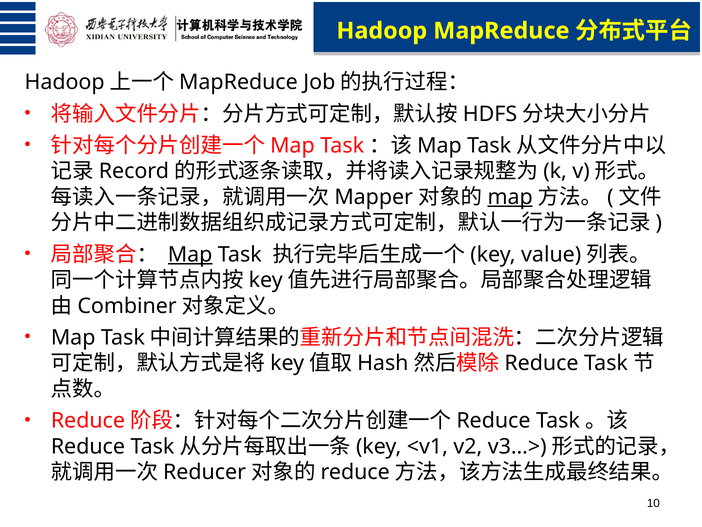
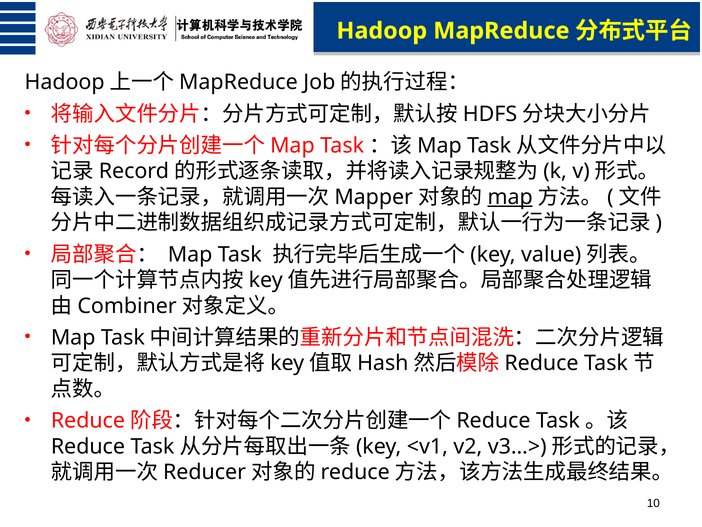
Map underline: present -> none (190, 254)
